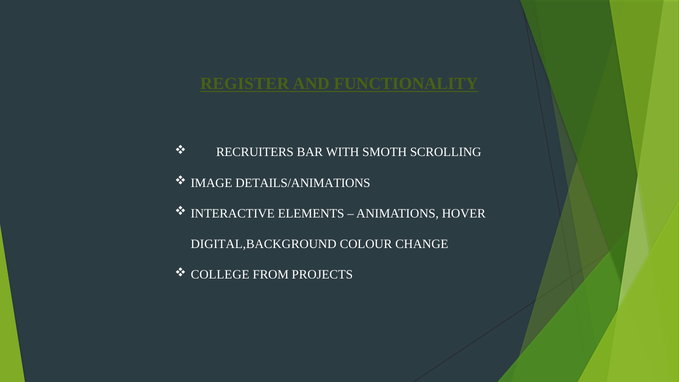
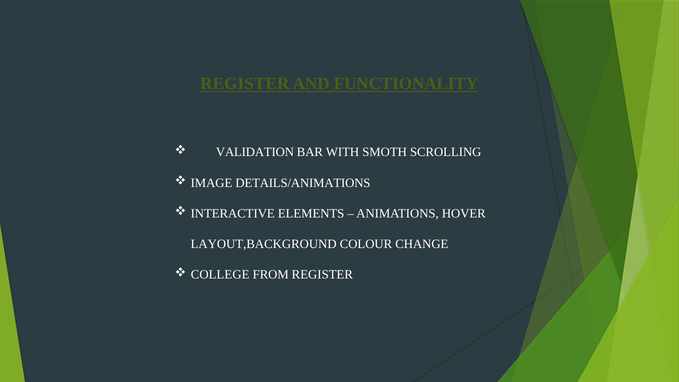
RECRUITERS: RECRUITERS -> VALIDATION (255, 152)
DIGITAL,BACKGROUND: DIGITAL,BACKGROUND -> LAYOUT,BACKGROUND (264, 244)
FROM PROJECTS: PROJECTS -> REGISTER (322, 274)
